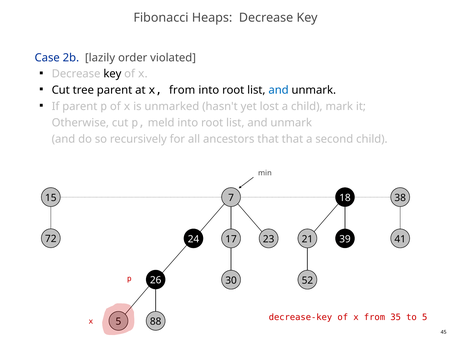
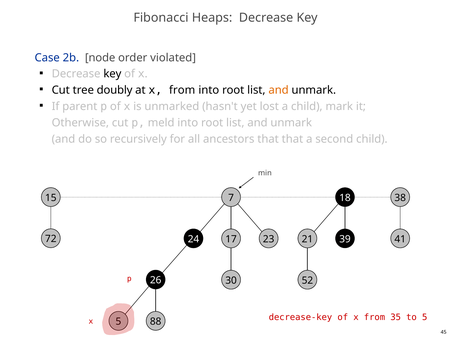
lazily: lazily -> node (100, 58)
tree parent: parent -> doubly (115, 90)
and colour: blue -> orange (279, 90)
